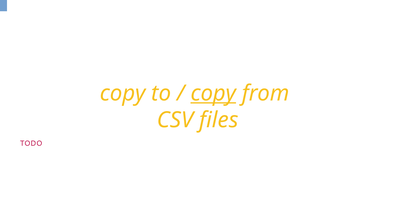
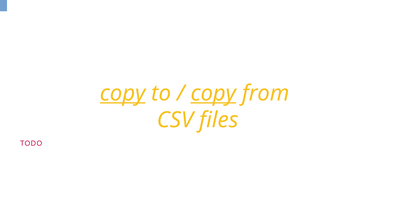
copy underline: none -> present (123, 93)
